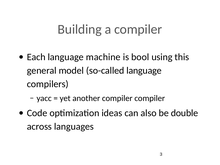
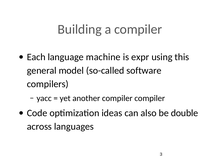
bool: bool -> expr (140, 57)
so-called language: language -> software (144, 71)
